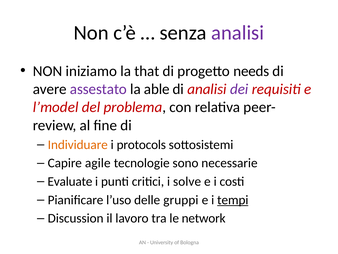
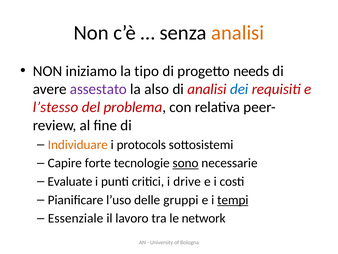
analisi colour: purple -> orange (238, 33)
that: that -> tipo (147, 71)
able: able -> also (157, 89)
dei colour: purple -> blue (239, 89)
l’model: l’model -> l’stesso (56, 107)
agile: agile -> forte (98, 163)
sono underline: none -> present (185, 163)
solve: solve -> drive (187, 181)
Discussion: Discussion -> Essenziale (76, 218)
